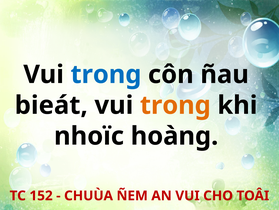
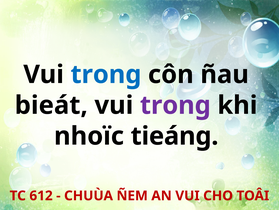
trong colour: orange -> purple (175, 105)
hoàng: hoàng -> tieáng (175, 136)
152: 152 -> 612 (41, 195)
